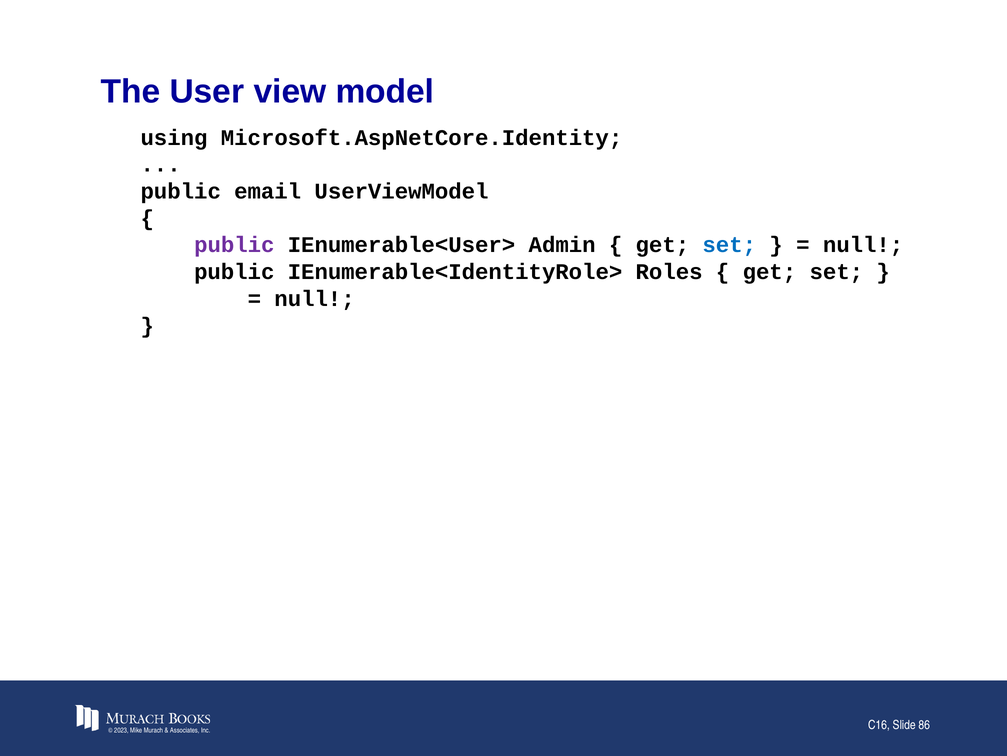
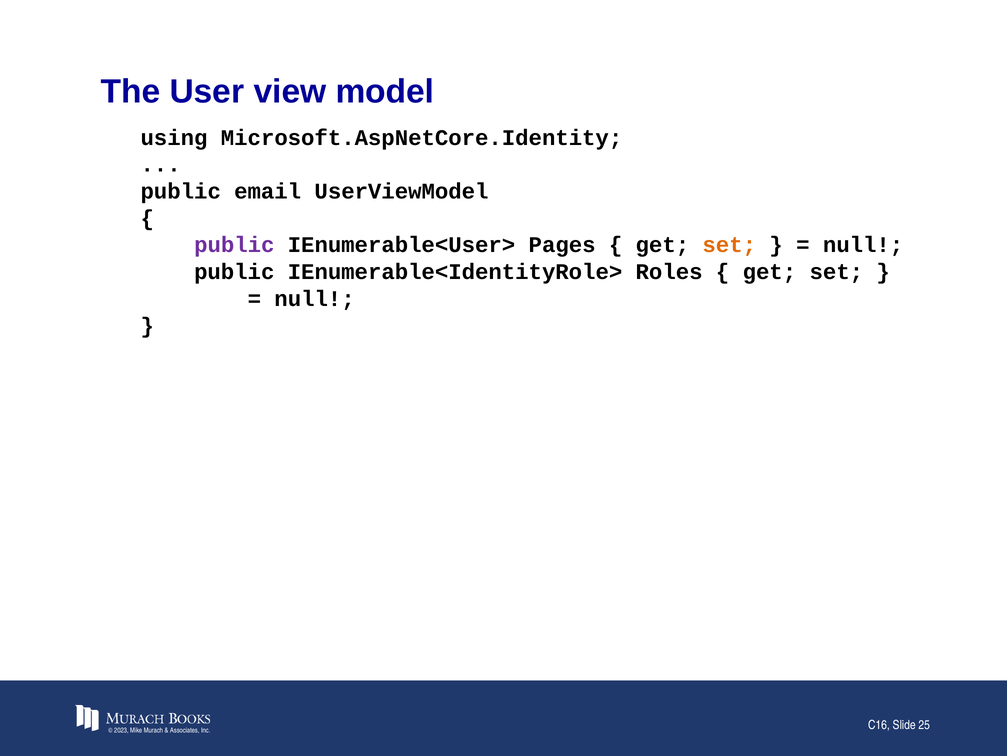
Admin: Admin -> Pages (562, 245)
set colour: blue -> orange (729, 245)
86: 86 -> 25 (924, 725)
